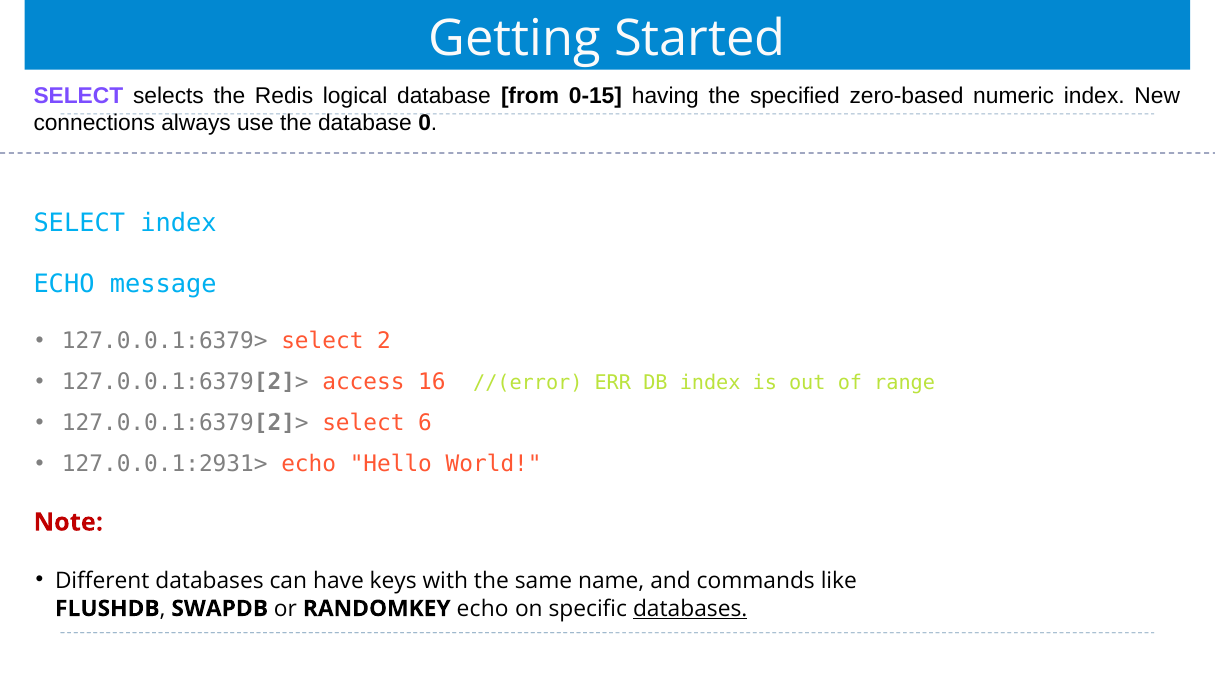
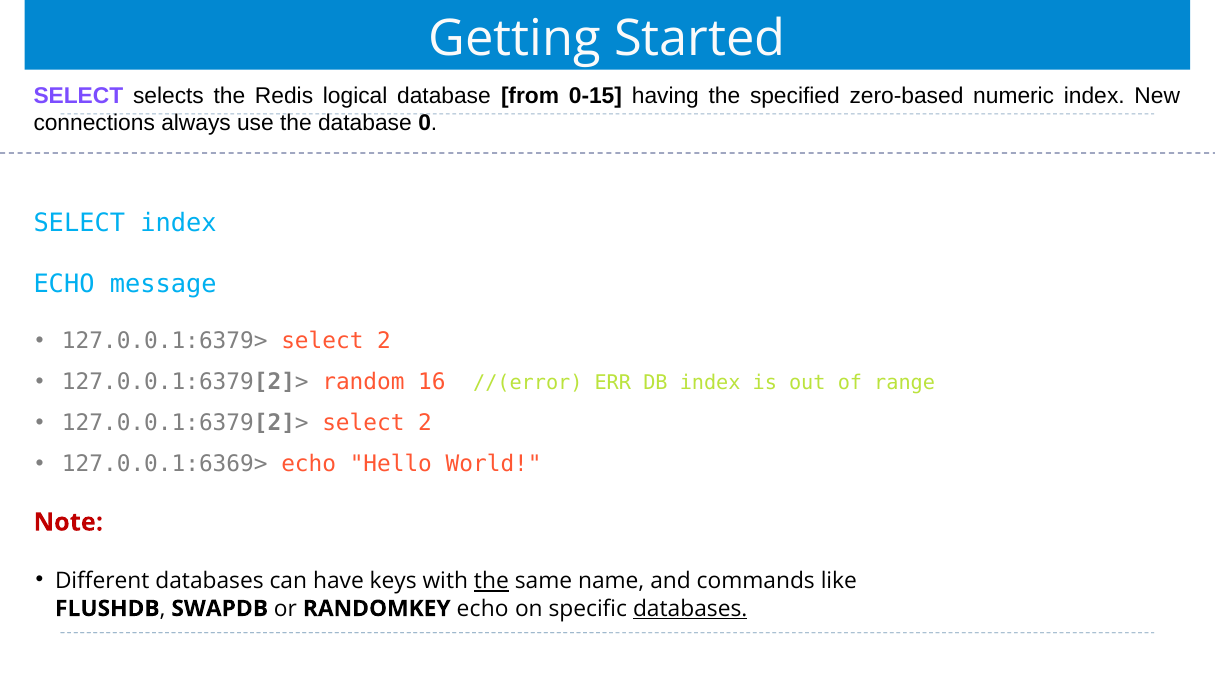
access: access -> random (363, 382)
127.0.0.1:6379[2]> select 6: 6 -> 2 (425, 423)
127.0.0.1:2931>: 127.0.0.1:2931> -> 127.0.0.1:6369> (165, 464)
the underline: none -> present (491, 582)
